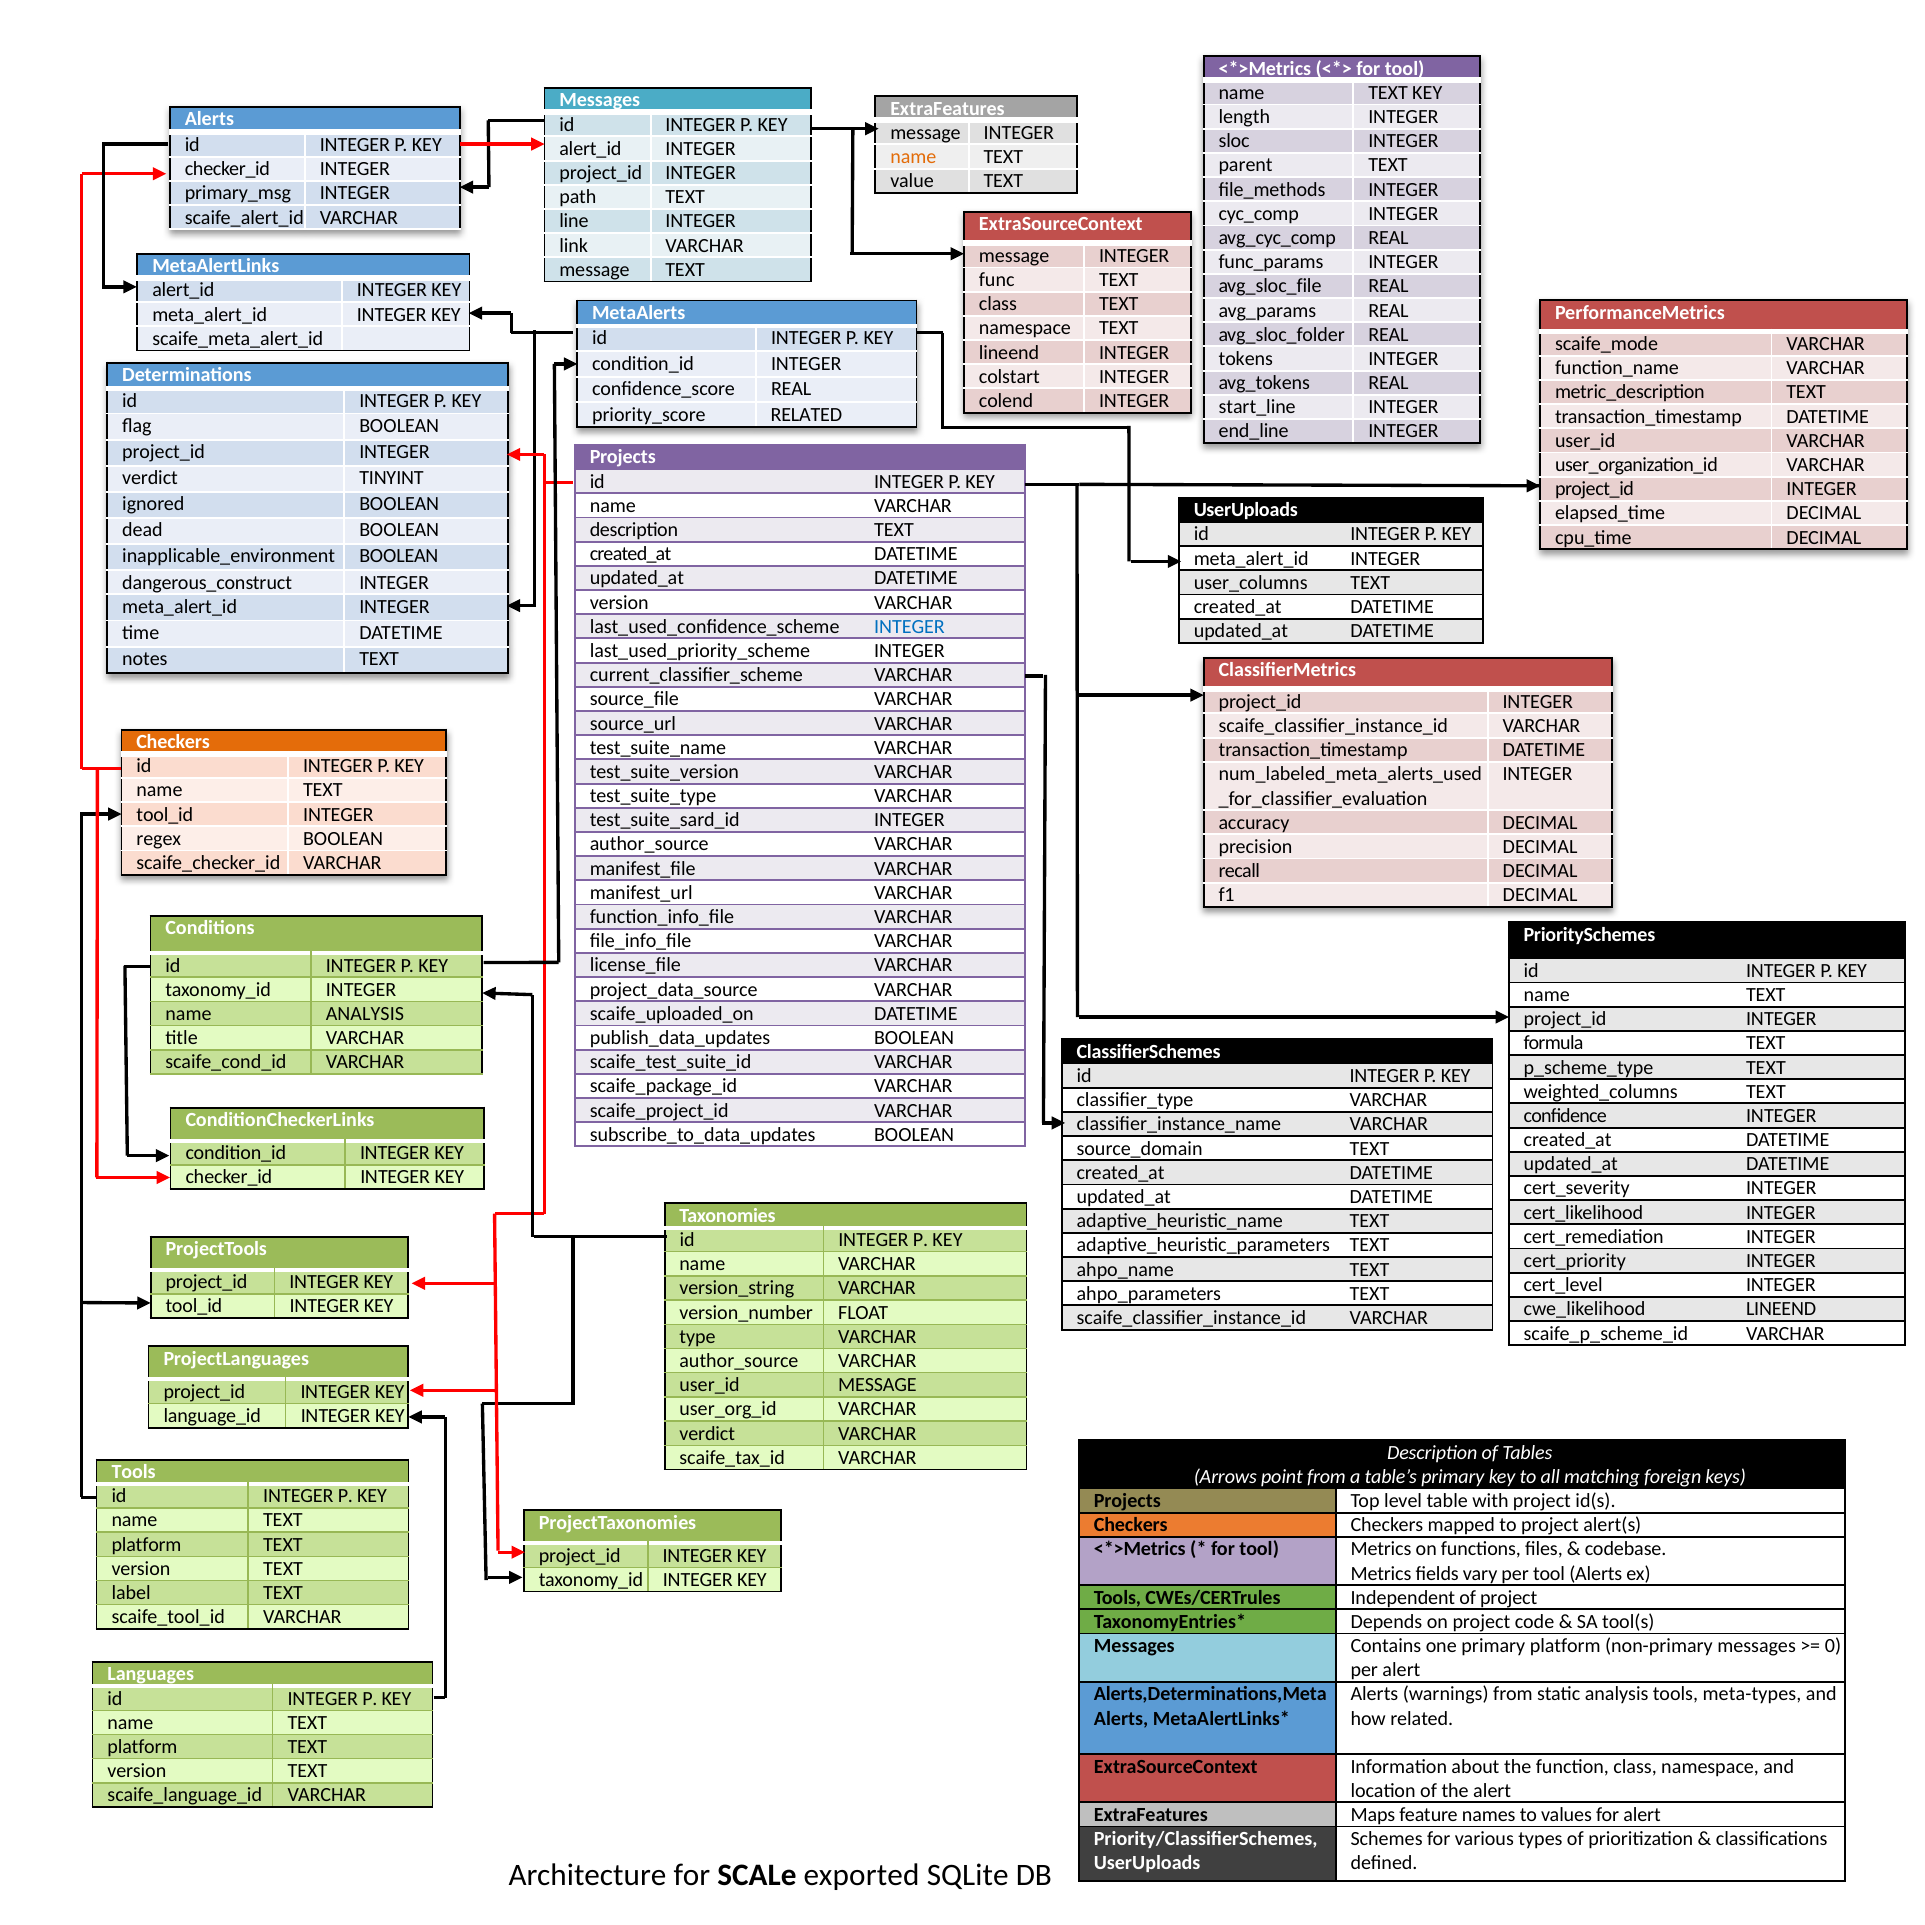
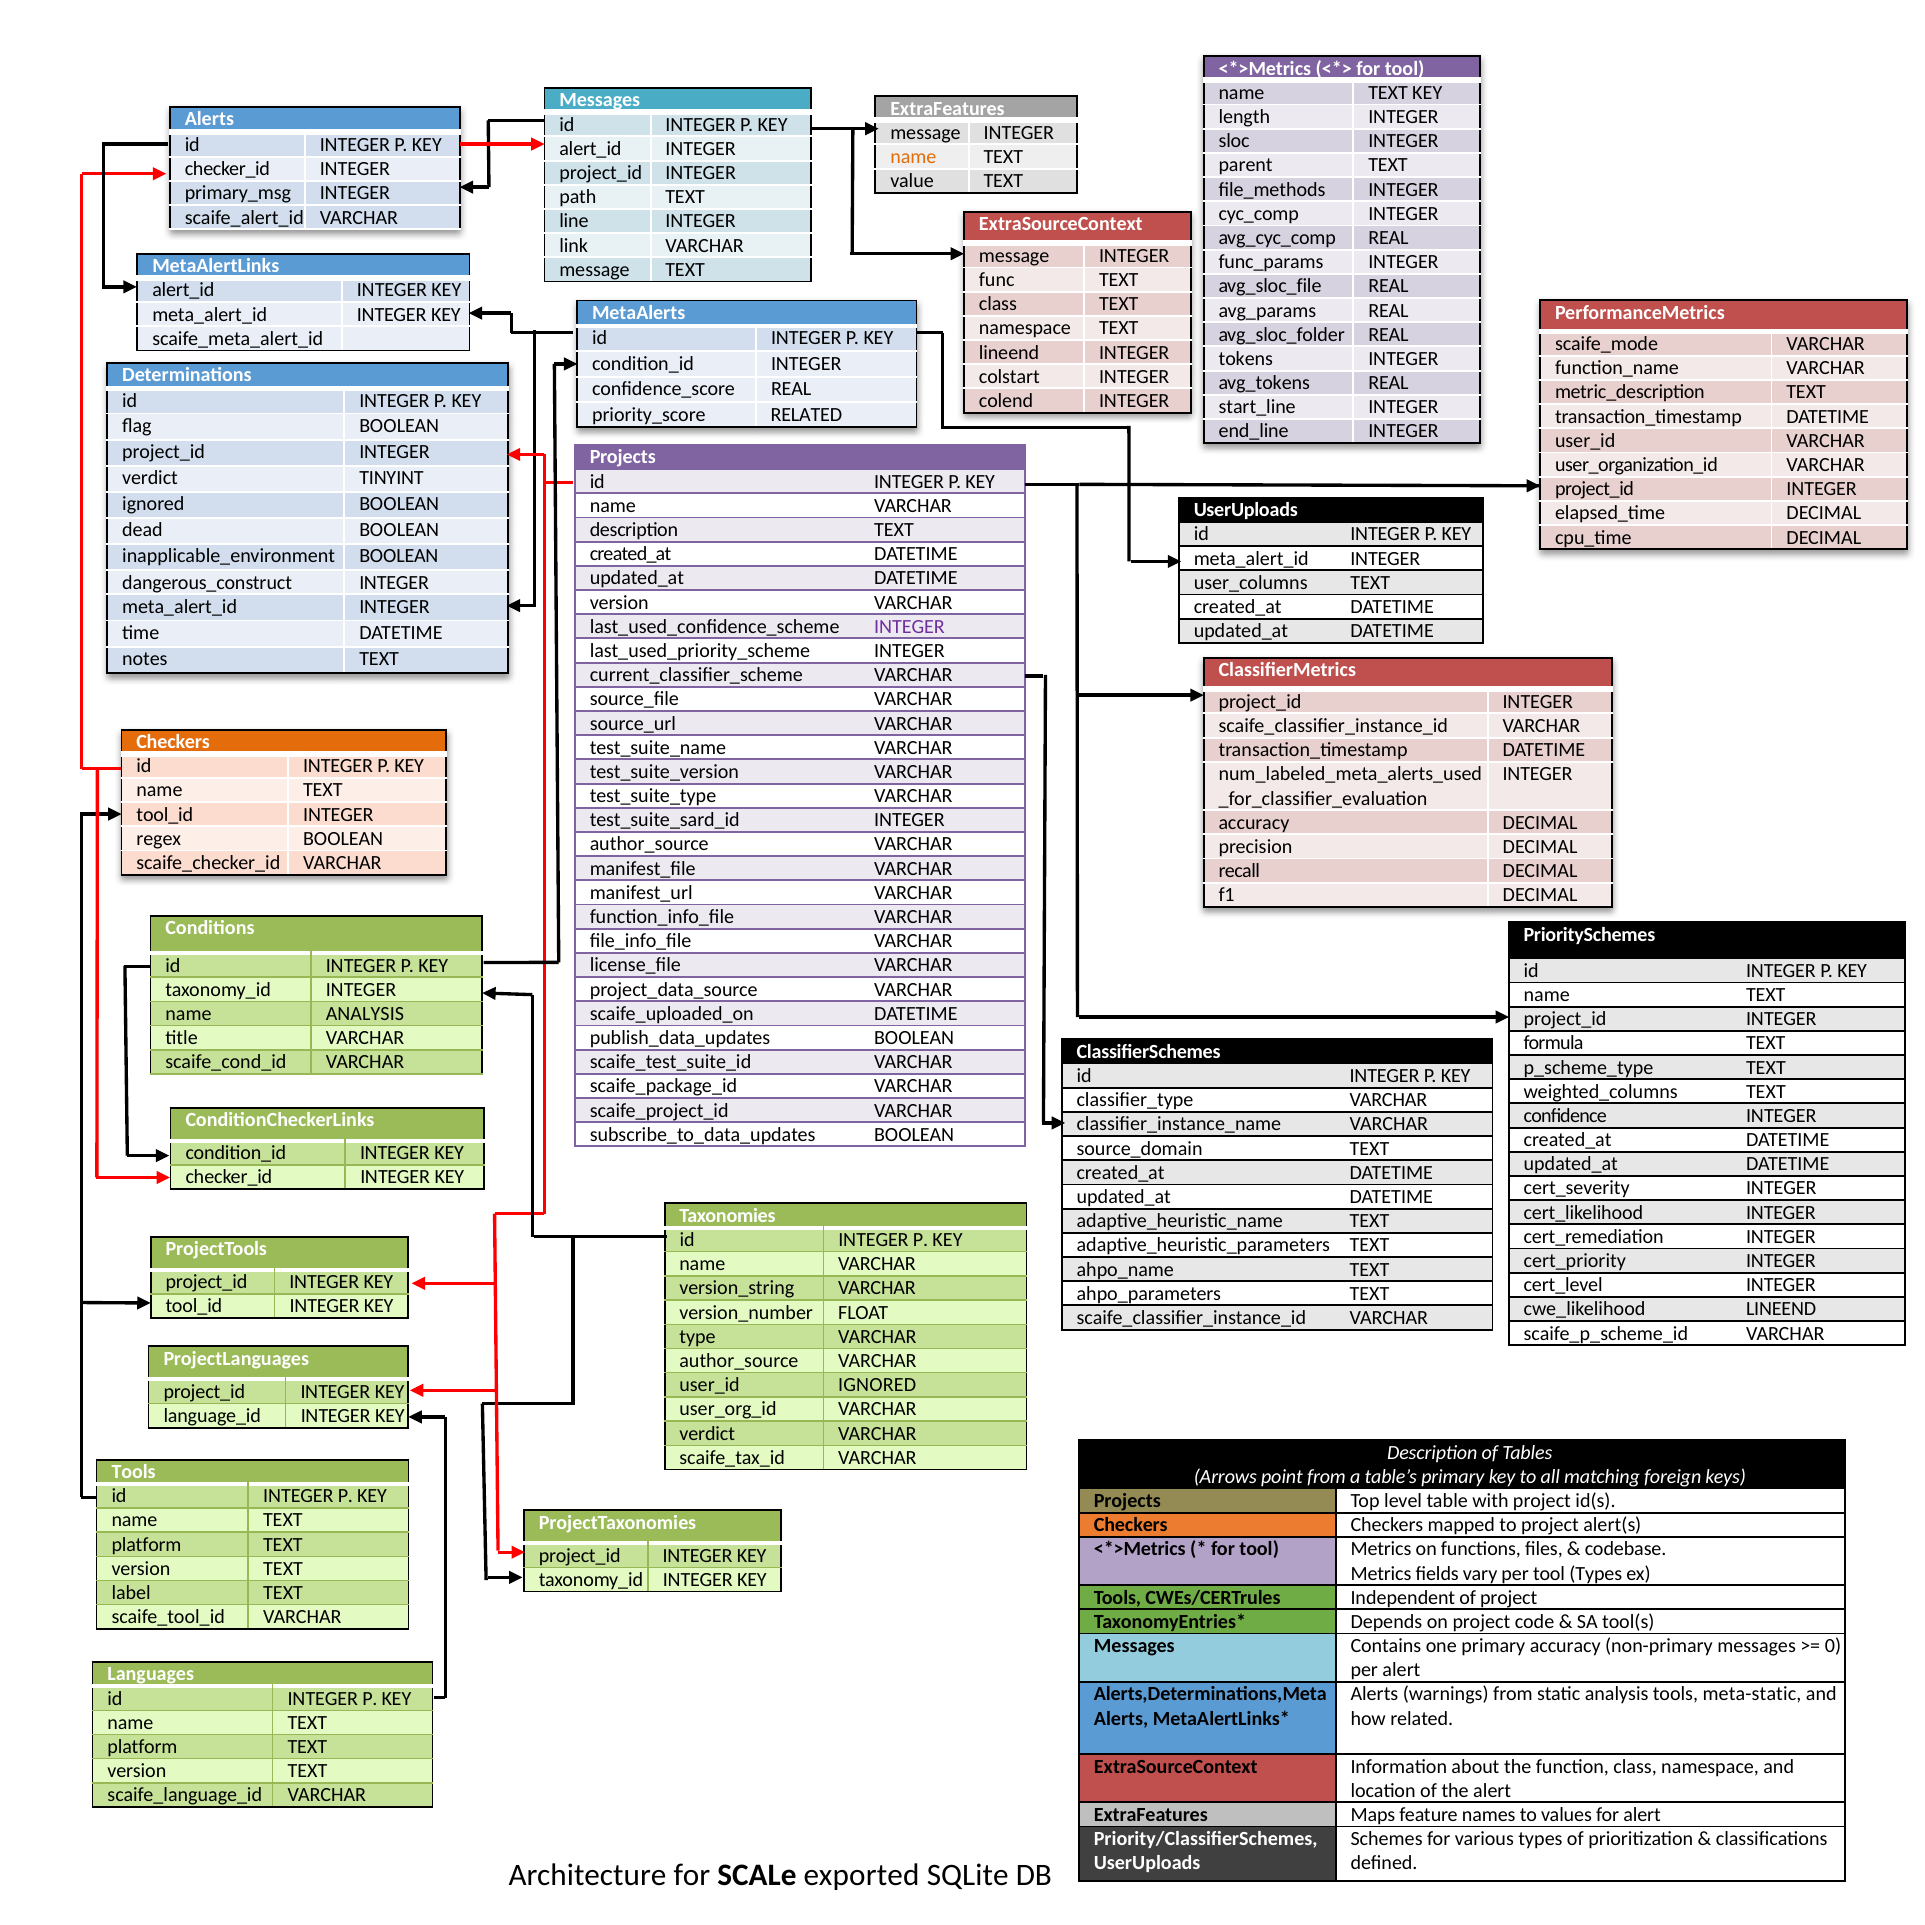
INTEGER colour: blue -> purple (910, 627)
MESSAGE: MESSAGE -> IGNORED (877, 1385)
tool Alerts: Alerts -> Types (1596, 1574)
primary platform: platform -> accuracy (1565, 1646)
meta-types: meta-types -> meta-static (1752, 1694)
